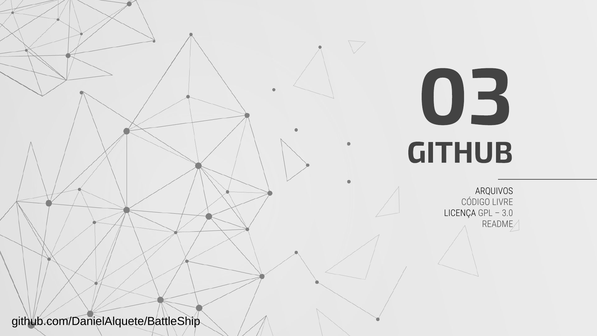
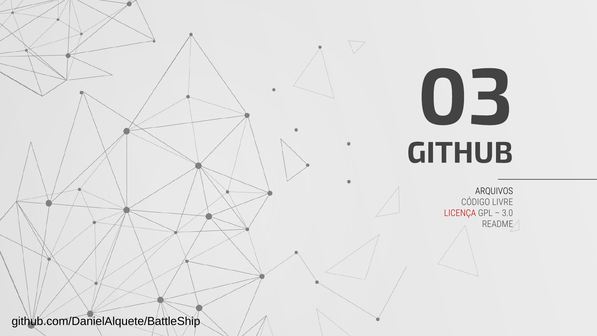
LICENÇA colour: black -> red (460, 213)
